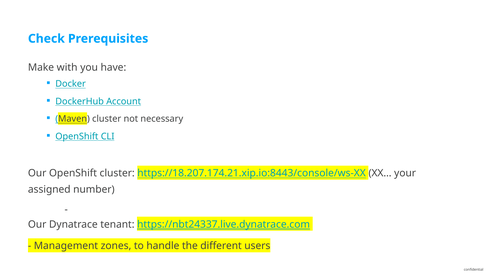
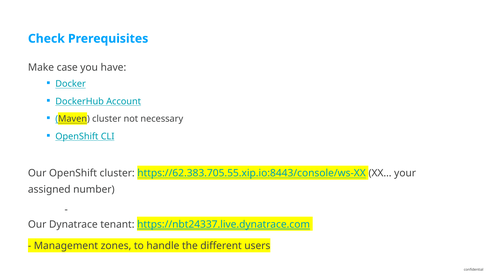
with: with -> case (67, 67)
https://18.207.174.21.xip.io:8443/console/ws-XX: https://18.207.174.21.xip.io:8443/console/ws-XX -> https://62.383.705.55.xip.io:8443/console/ws-XX (252, 173)
